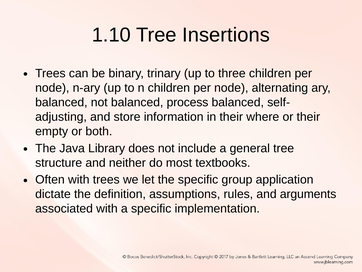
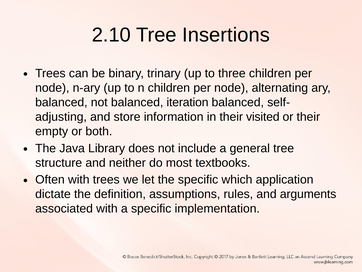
1.10: 1.10 -> 2.10 (111, 35)
process: process -> iteration (187, 102)
where: where -> visited (263, 117)
group: group -> which (237, 179)
